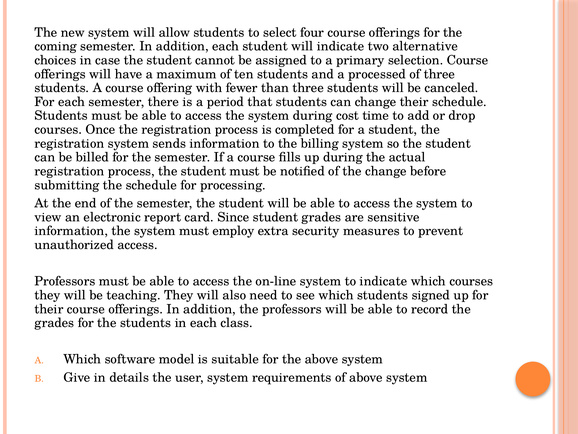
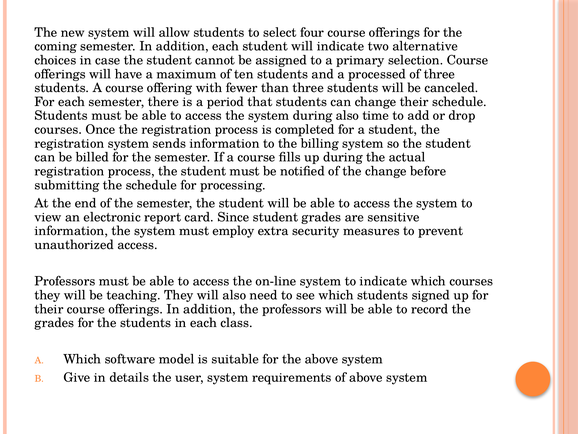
during cost: cost -> also (347, 116)
